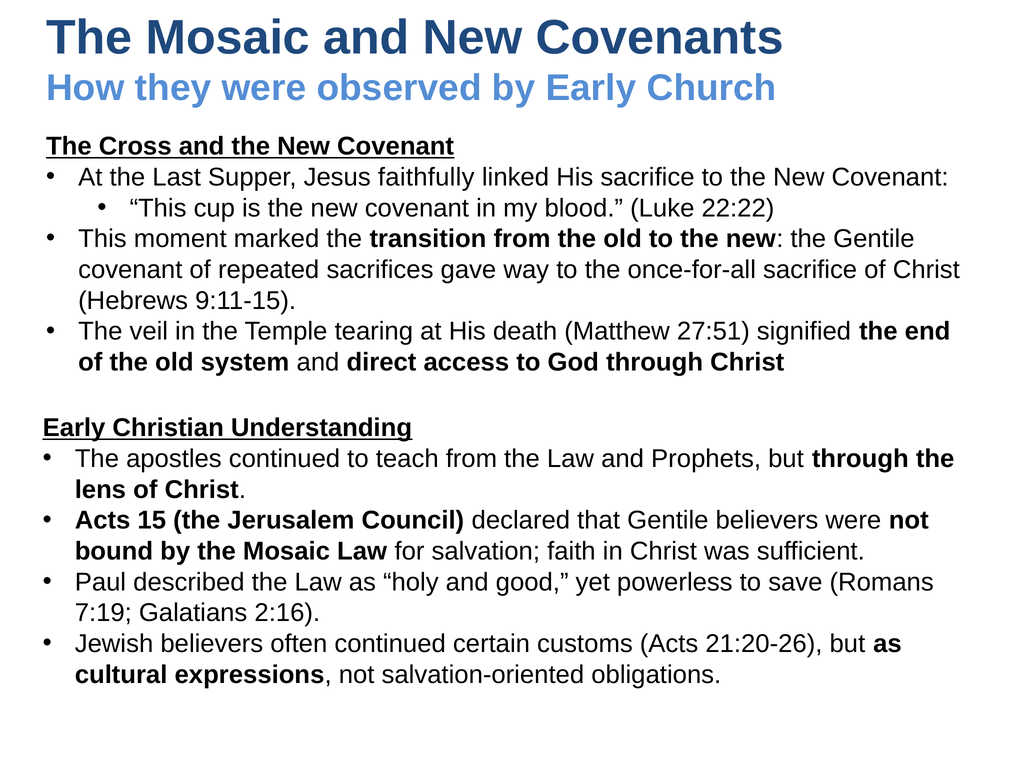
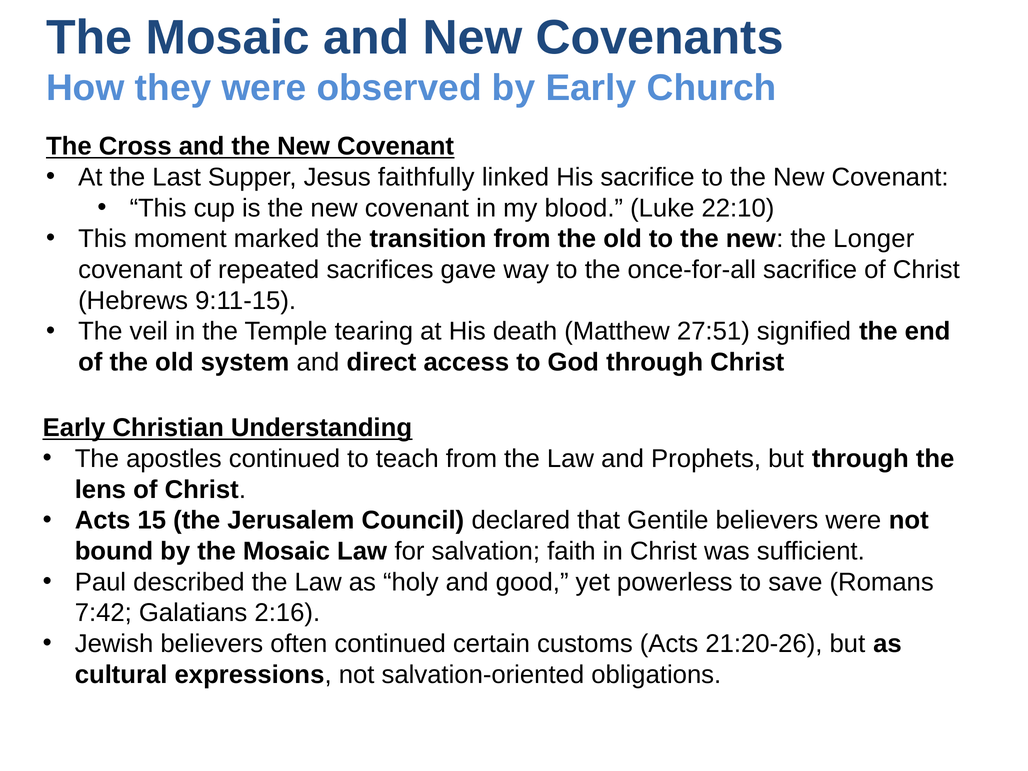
22:22: 22:22 -> 22:10 (738, 208)
the Gentile: Gentile -> Longer (874, 239)
7:19: 7:19 -> 7:42 (103, 613)
